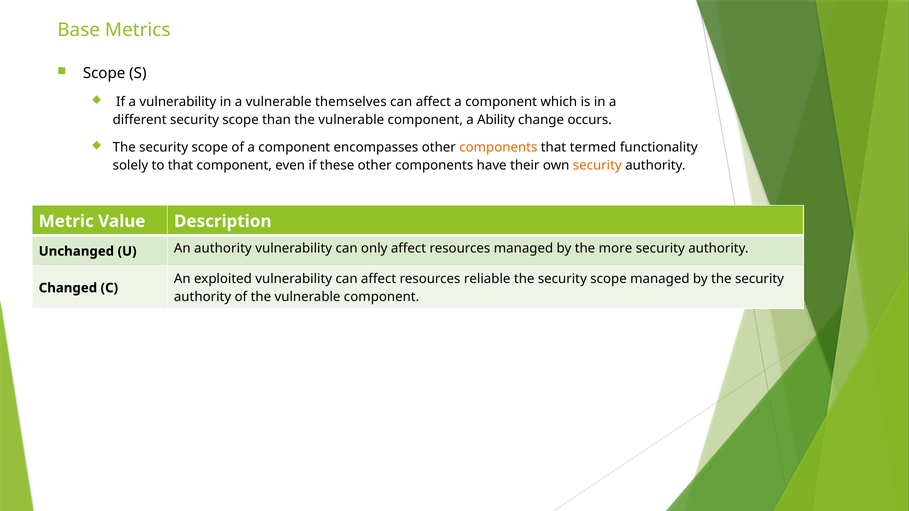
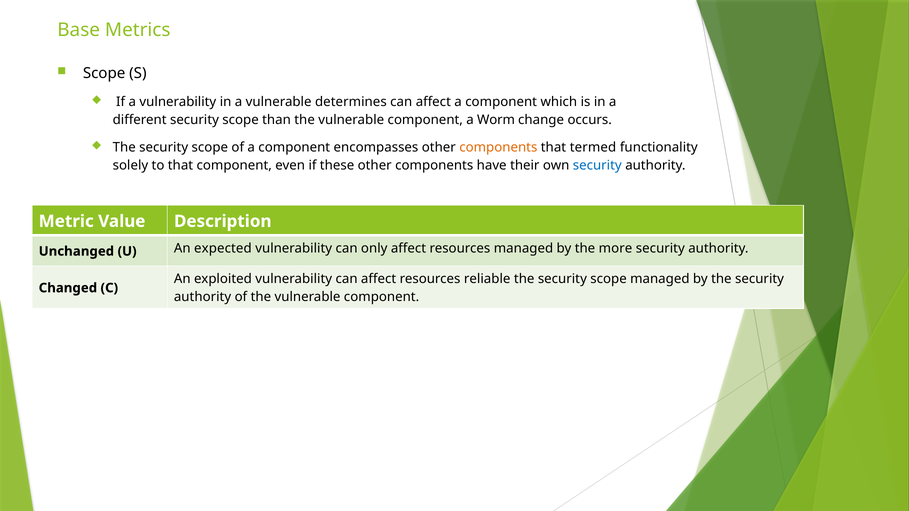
themselves: themselves -> determines (351, 102)
Ability: Ability -> Worm (496, 120)
security colour: orange -> blue (597, 166)
An authority: authority -> expected (223, 249)
